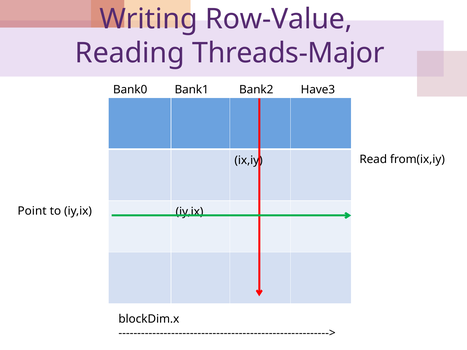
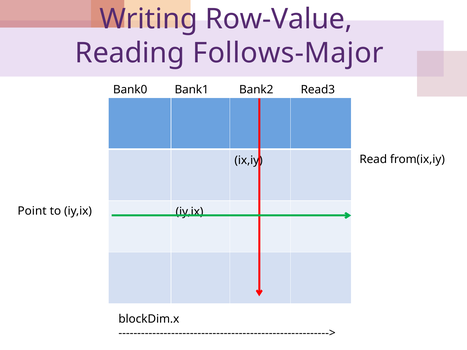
Threads-Major: Threads-Major -> Follows-Major (288, 53)
Have3: Have3 -> Read3 (318, 90)
